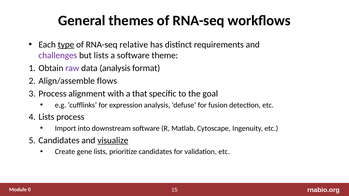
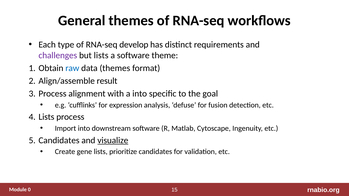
type underline: present -> none (66, 45)
relative: relative -> develop (134, 45)
raw colour: purple -> blue (72, 68)
data analysis: analysis -> themes (115, 68)
flows: flows -> result (107, 81)
a that: that -> into (140, 94)
